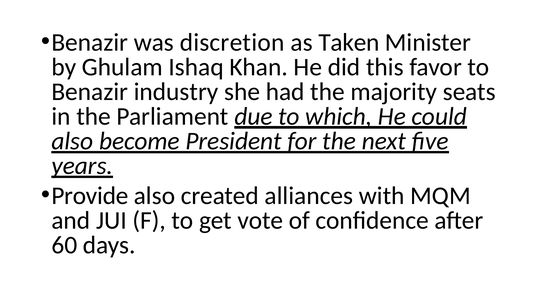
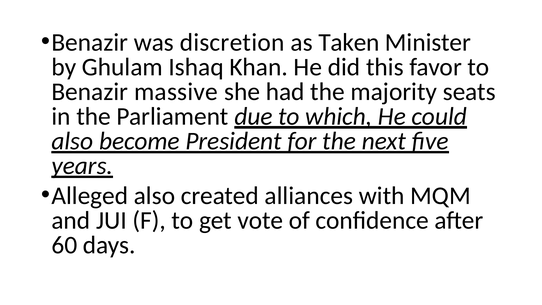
industry: industry -> massive (176, 92)
Provide: Provide -> Alleged (90, 196)
